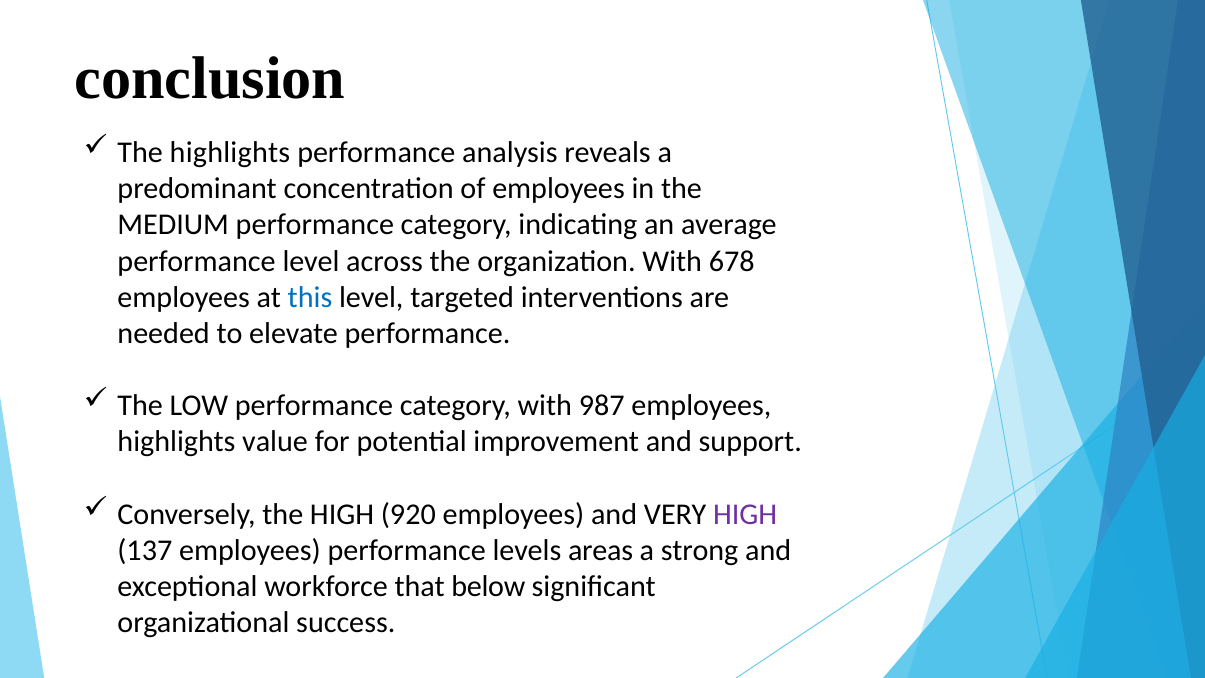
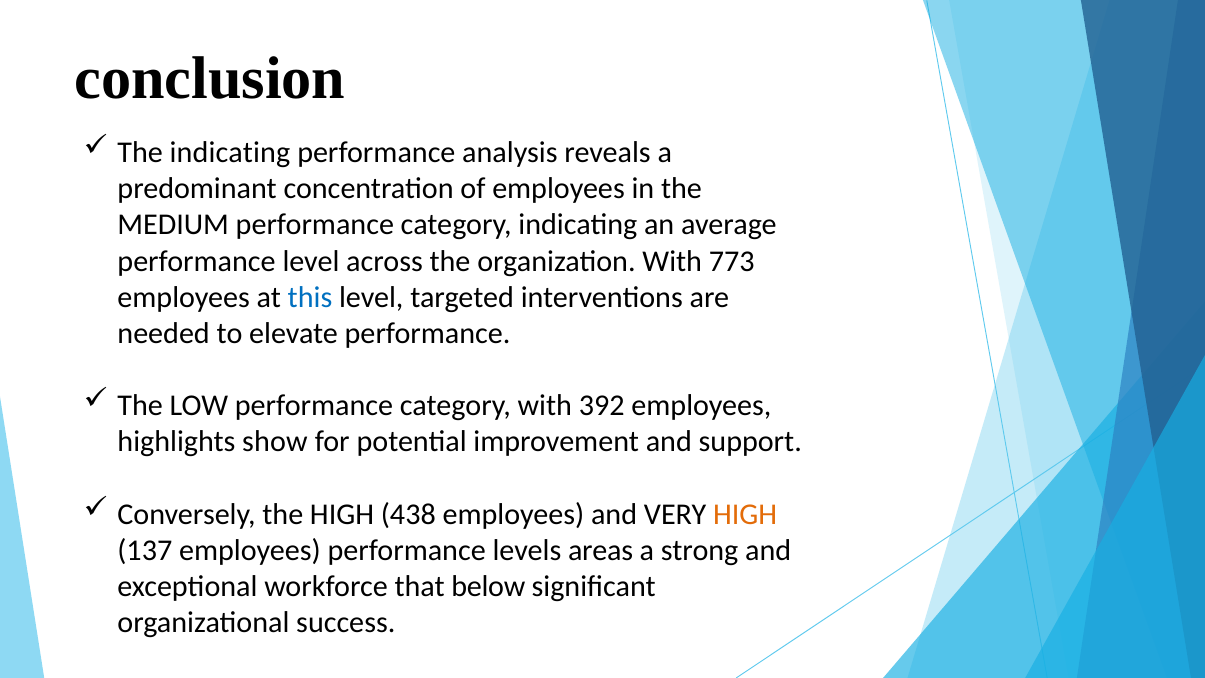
The highlights: highlights -> indicating (230, 153)
678: 678 -> 773 (732, 261)
987: 987 -> 392 (602, 406)
value: value -> show (275, 442)
920: 920 -> 438 (408, 514)
HIGH colour: purple -> orange (745, 514)
